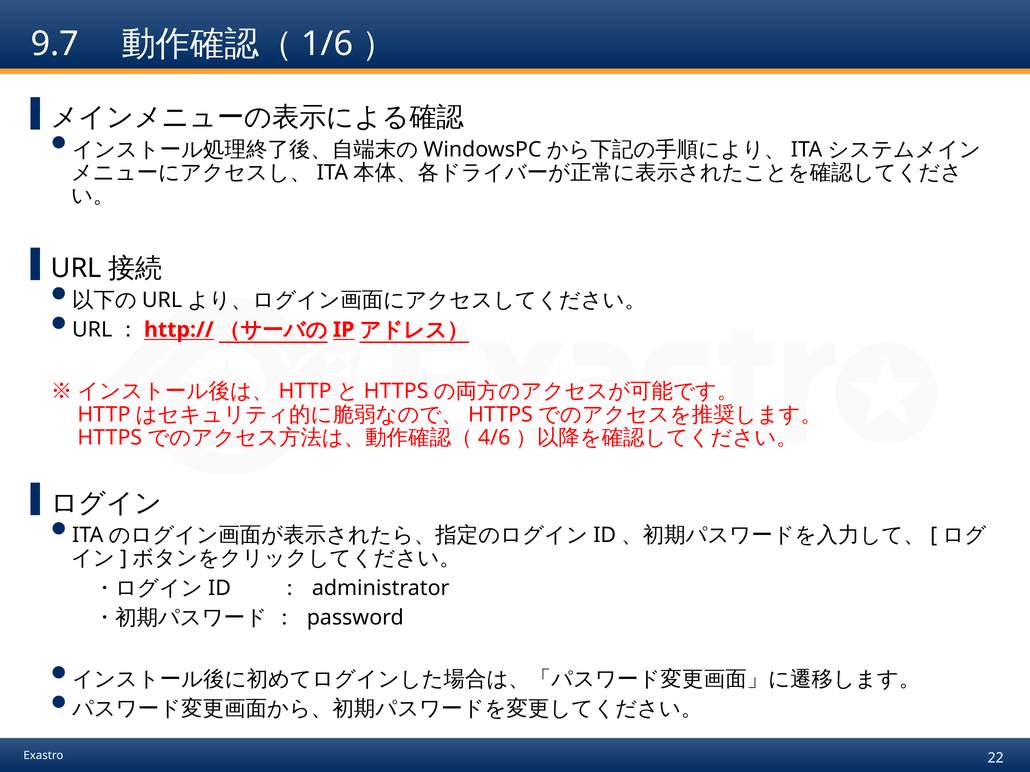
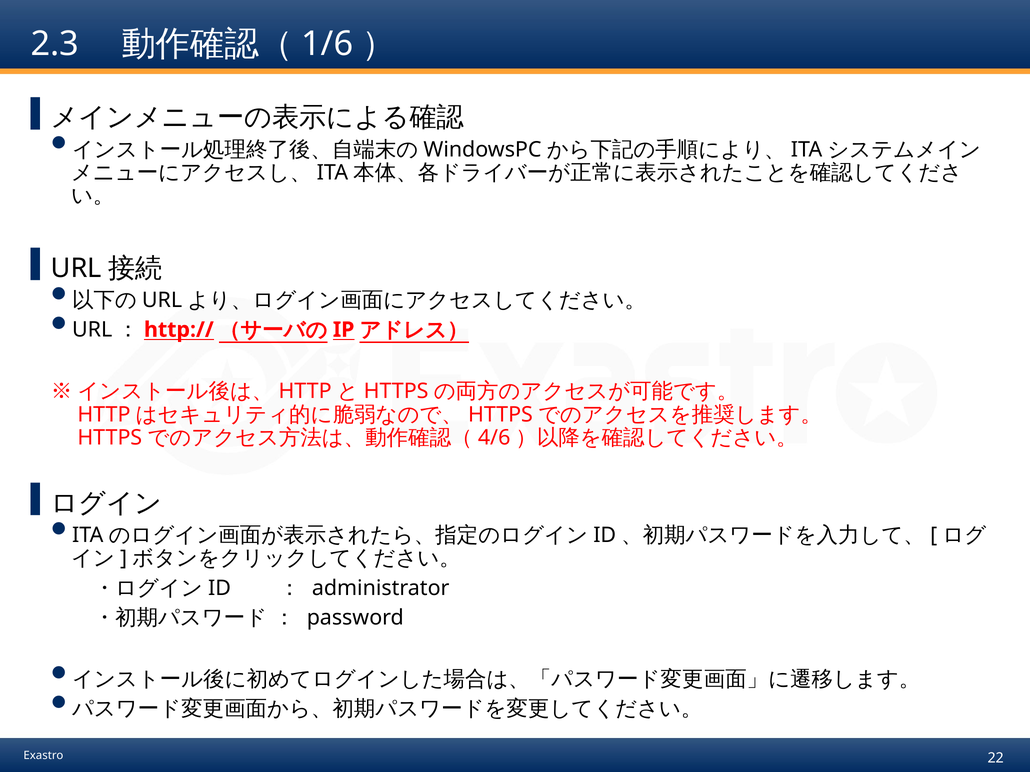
9.7: 9.7 -> 2.3 (55, 44)
